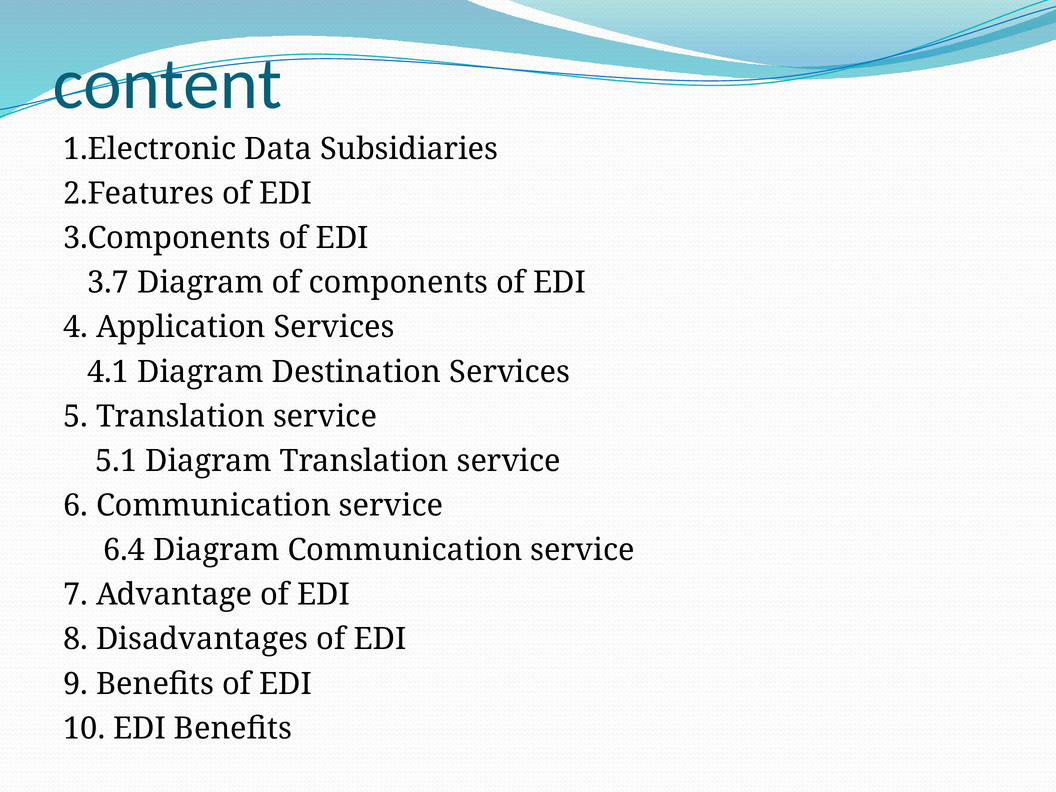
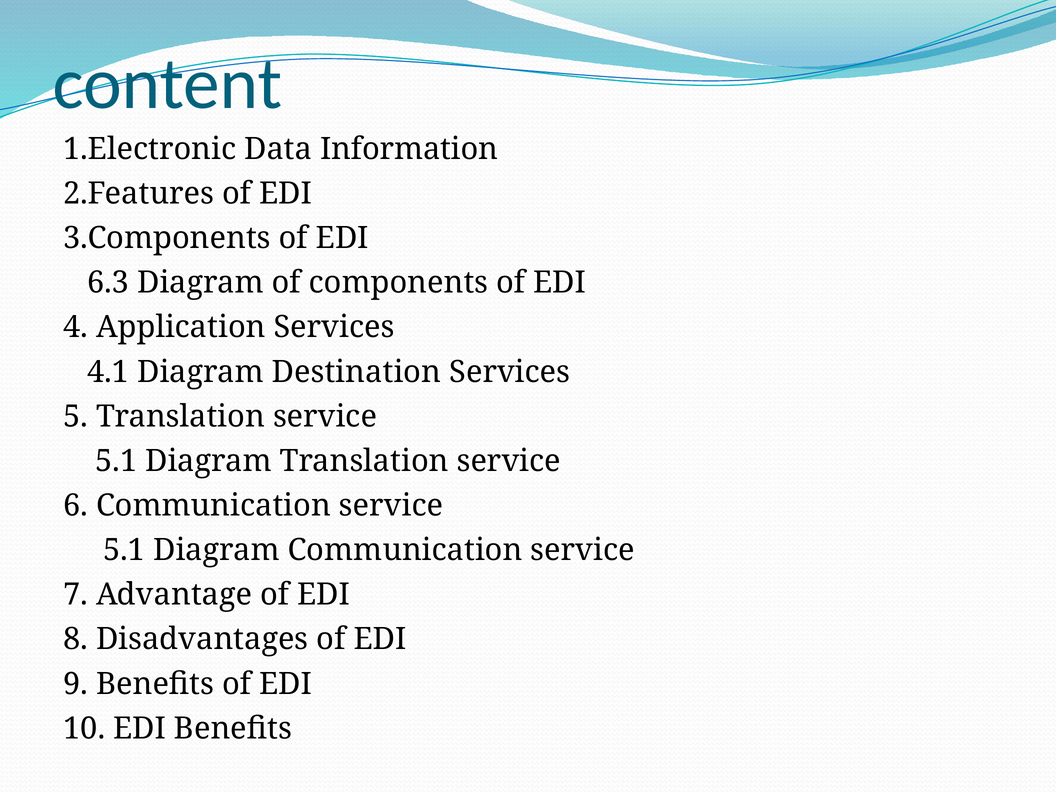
Subsidiaries: Subsidiaries -> Information (409, 149)
3.7: 3.7 -> 6.3 (108, 283)
6.4: 6.4 -> 5.1 (124, 550)
